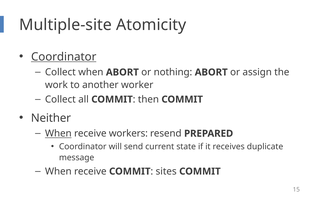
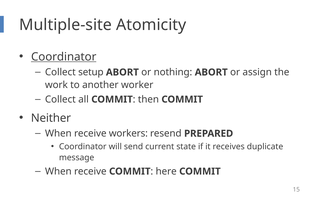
Collect when: when -> setup (91, 72)
When underline: present -> none (58, 134)
sites: sites -> here (166, 172)
